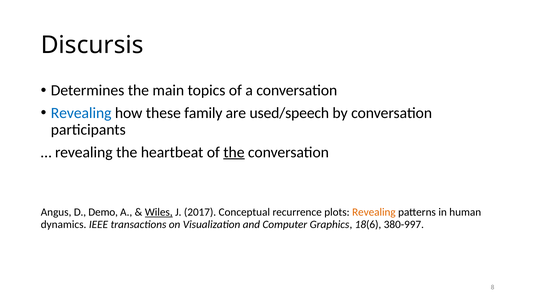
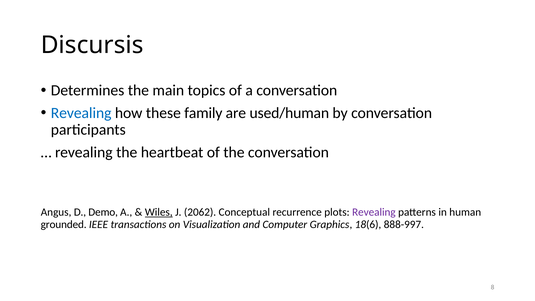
used/speech: used/speech -> used/human (289, 113)
the underline: present -> none (234, 152)
2017: 2017 -> 2062 (200, 212)
Revealing colour: orange -> purple (374, 212)
dynamics: dynamics -> grounded (64, 224)
380-997: 380-997 -> 888-997 (404, 224)
